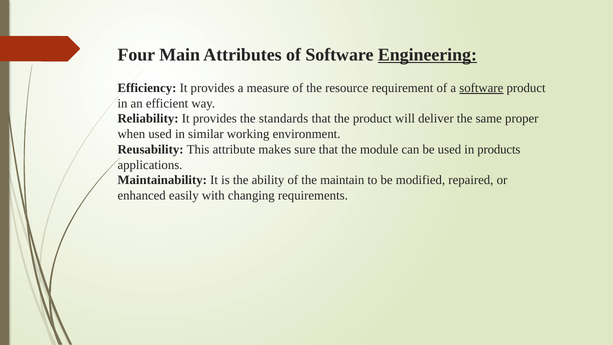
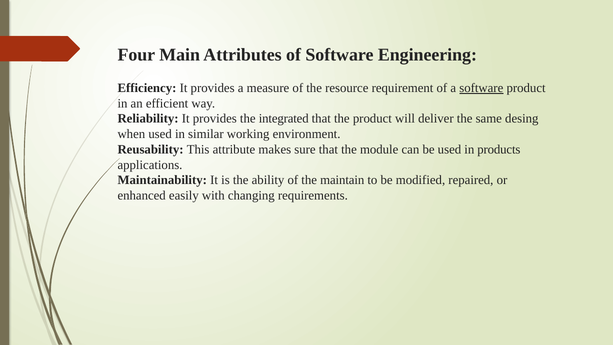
Engineering underline: present -> none (427, 55)
standards: standards -> integrated (284, 119)
proper: proper -> desing (522, 119)
